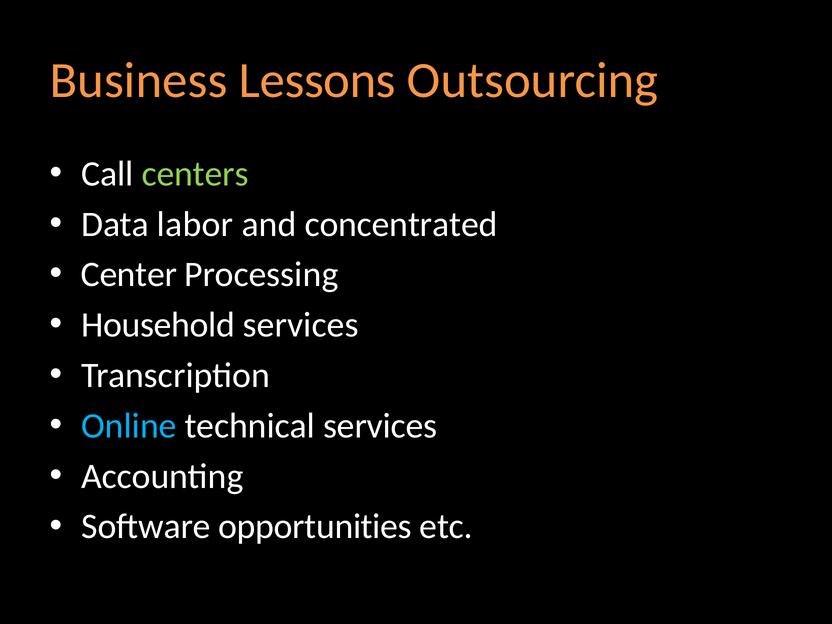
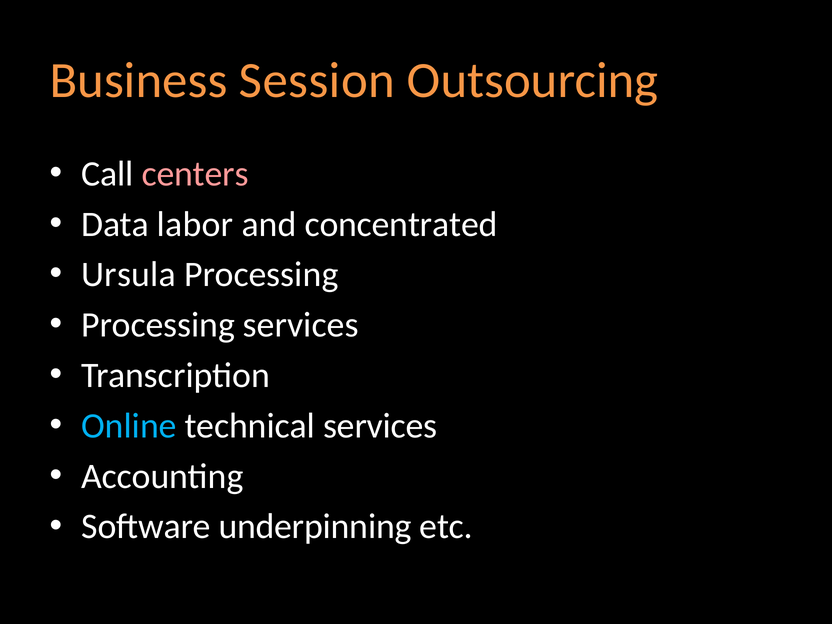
Lessons: Lessons -> Session (317, 81)
centers colour: light green -> pink (195, 174)
Center: Center -> Ursula (129, 275)
Household: Household -> Processing (158, 325)
opportunities: opportunities -> underpinning (315, 527)
